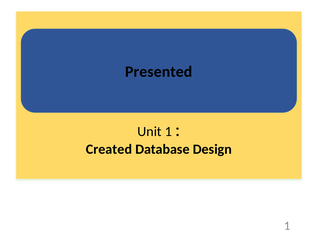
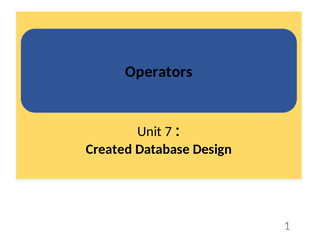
Presented: Presented -> Operators (159, 72)
Unit 1: 1 -> 7 (168, 132)
